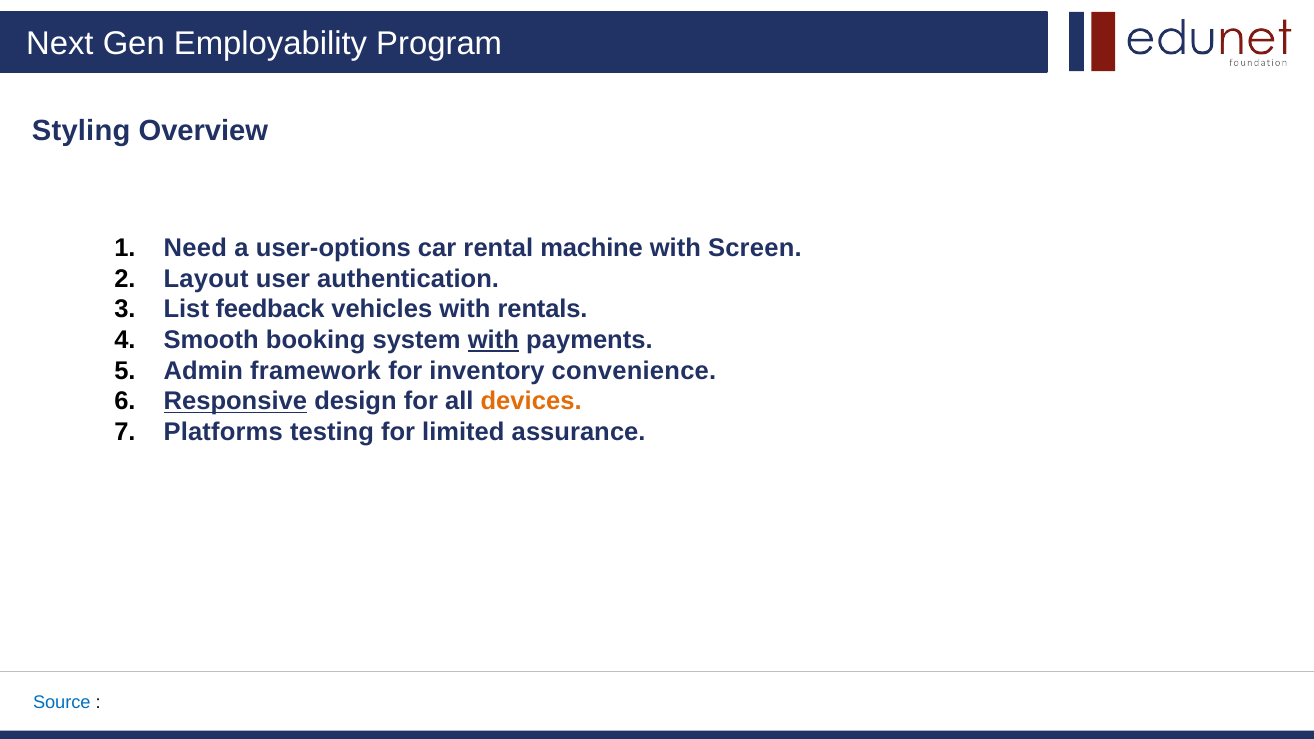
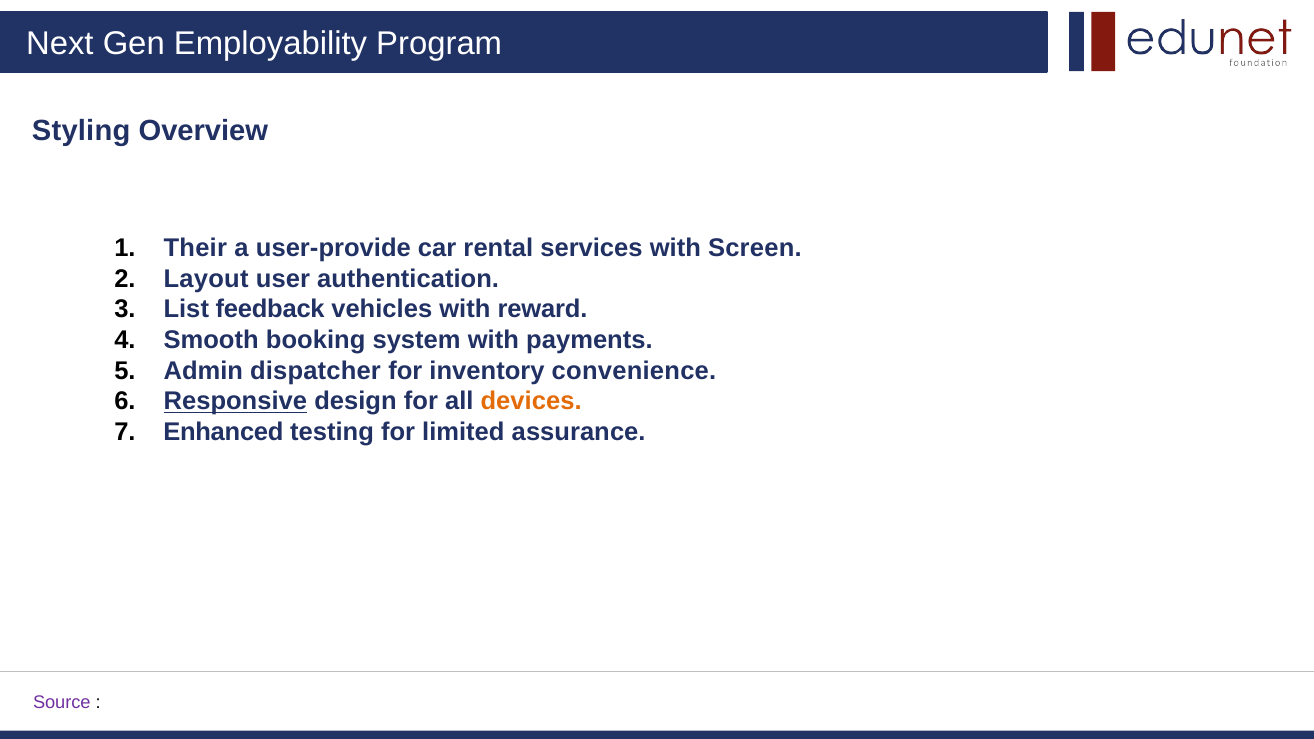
Need: Need -> Their (195, 248)
user-options: user-options -> user-provide (333, 248)
machine: machine -> services (591, 248)
rentals: rentals -> reward (543, 310)
with underline: present -> none (493, 340)
framework: framework -> dispatcher (316, 371)
Platforms: Platforms -> Enhanced (223, 432)
Source colour: blue -> purple (62, 703)
